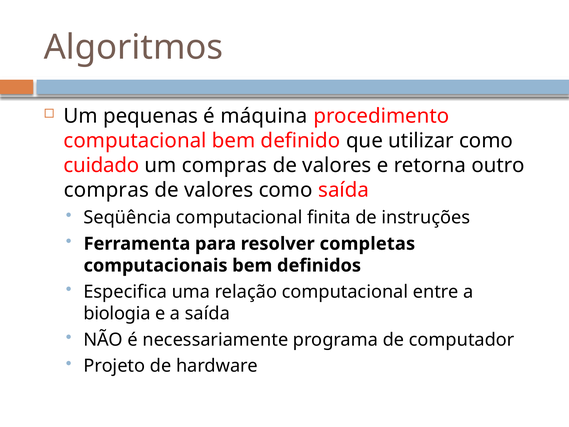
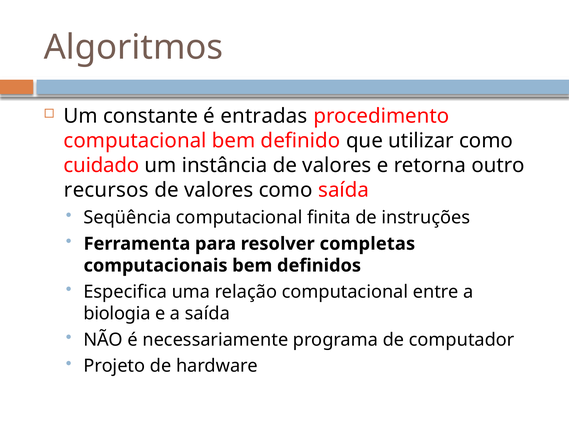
pequenas: pequenas -> constante (151, 116)
máquina: máquina -> entradas (264, 116)
um compras: compras -> instância (225, 165)
compras: compras -> recursos (106, 190)
